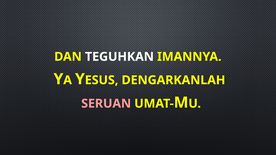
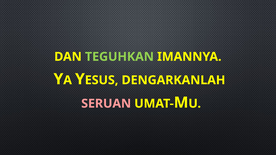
TEGUHKAN colour: white -> light green (119, 57)
